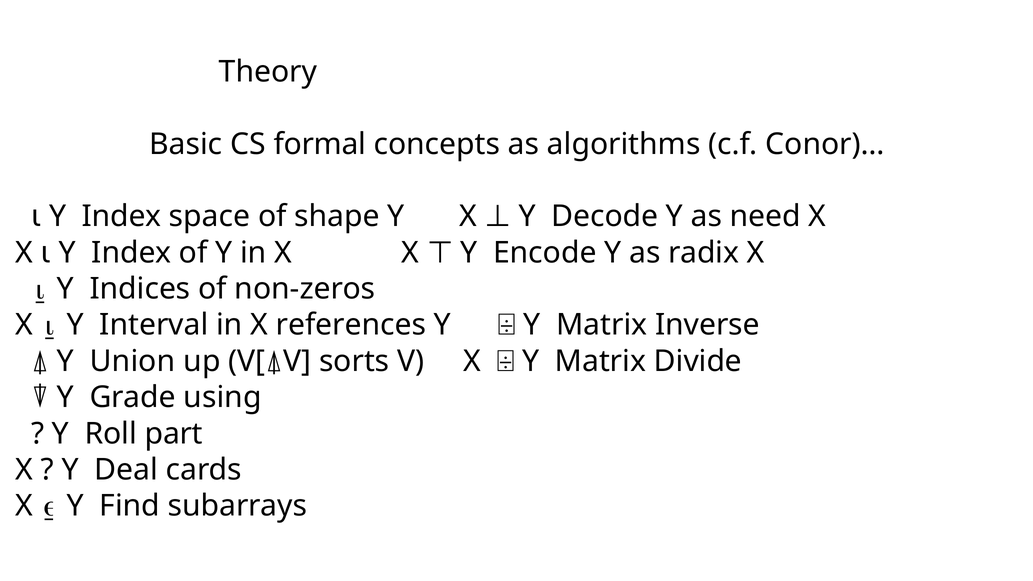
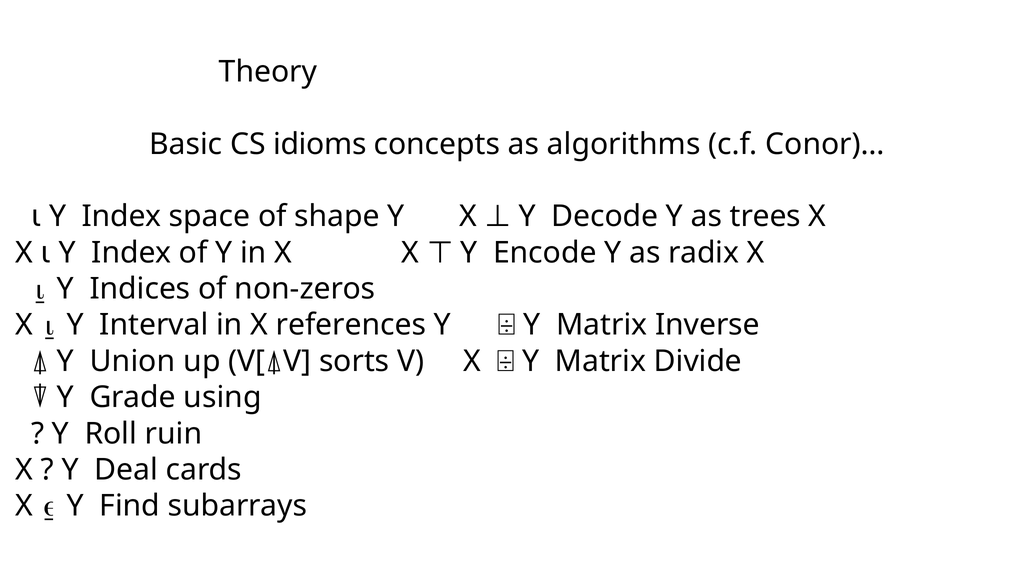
formal: formal -> idioms (320, 144)
need: need -> trees (765, 217)
part: part -> ruin (174, 434)
